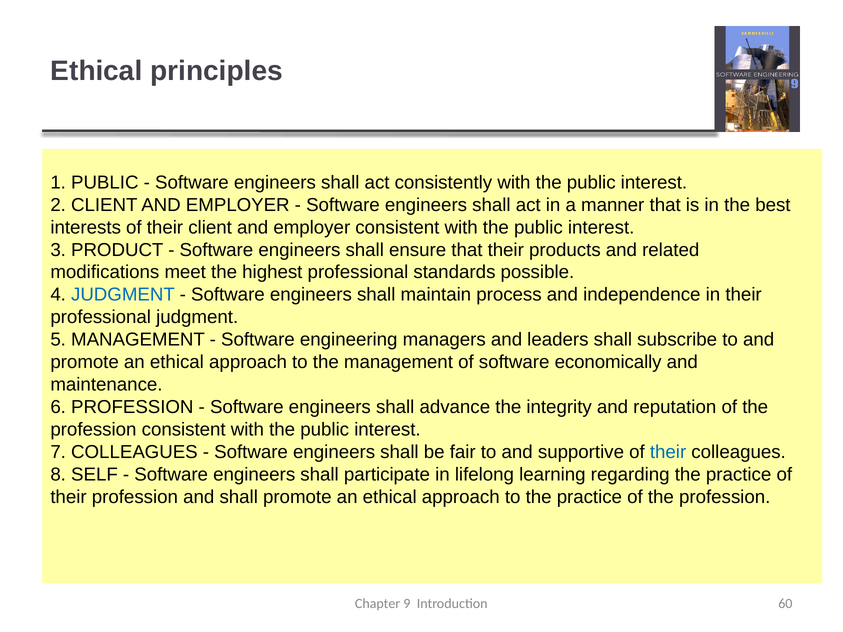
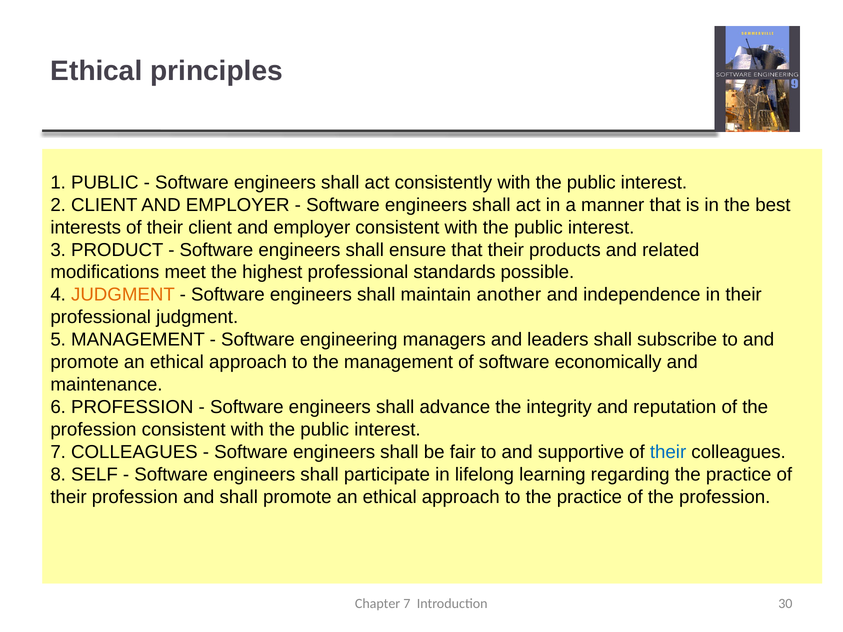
JUDGMENT colour: blue -> orange (123, 295)
process: process -> another (509, 295)
Chapter 9: 9 -> 7 (407, 604)
60: 60 -> 30 (785, 604)
